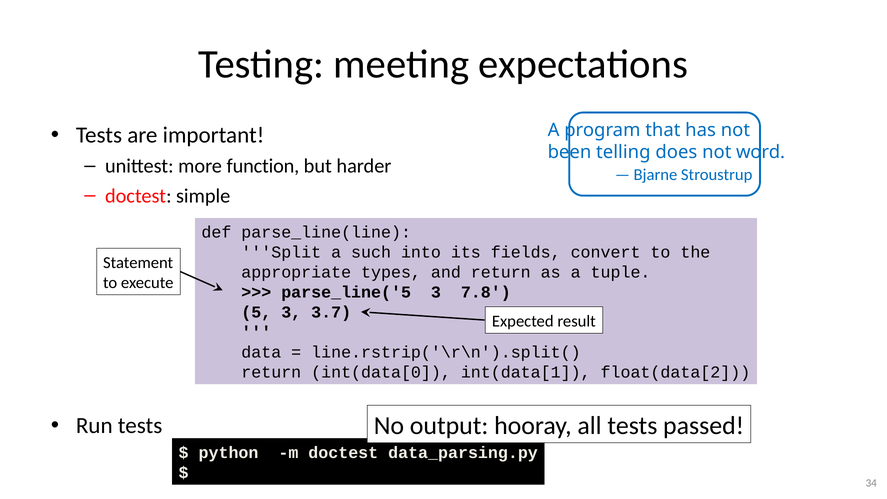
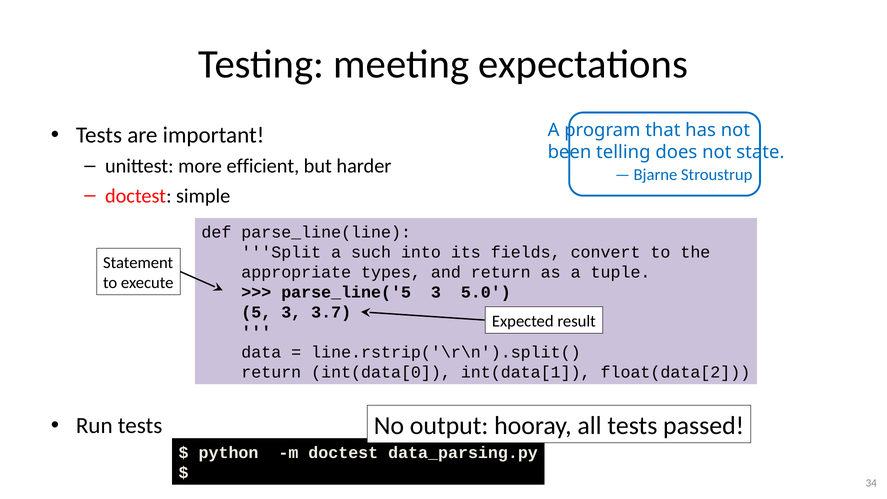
word: word -> state (760, 152)
function: function -> efficient (263, 166)
7.8: 7.8 -> 5.0 (486, 292)
